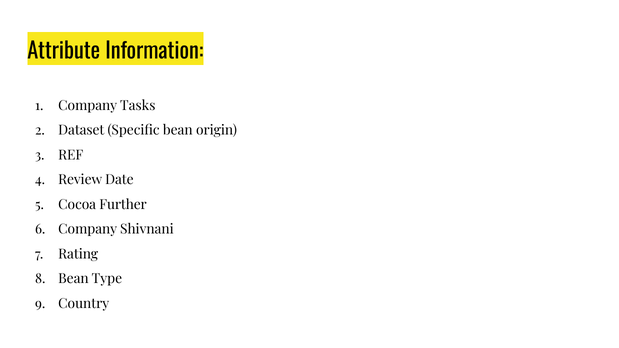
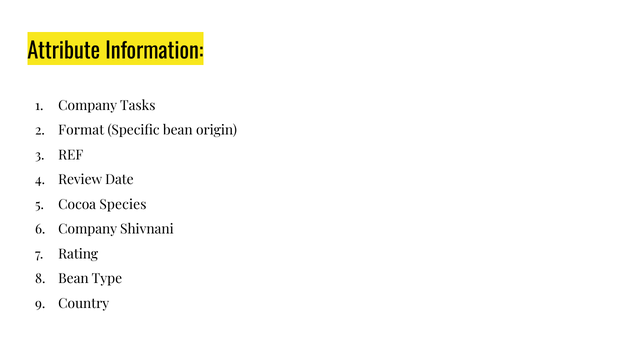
Dataset: Dataset -> Format (81, 130)
Further: Further -> Species (123, 205)
